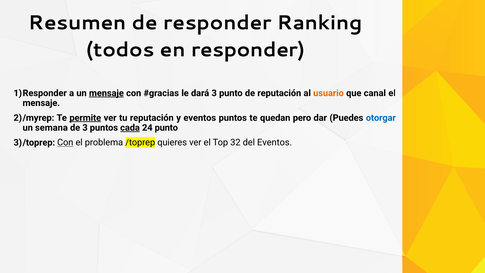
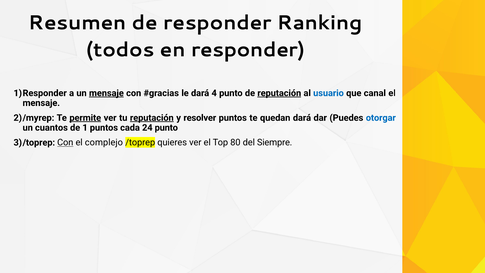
dará 3: 3 -> 4 (214, 93)
reputación underline: none -> present (279, 93)
usuario colour: orange -> blue (328, 93)
reputación underline: none -> present (152, 118)
y eventos: eventos -> resolver (200, 118)
quedan pero: pero -> dará (302, 118)
semana: semana -> cuantos (51, 128)
de 3: 3 -> 1 (85, 128)
cada underline: present -> none (130, 128)
problema: problema -> complejo (104, 142)
32: 32 -> 80 (235, 142)
del Eventos: Eventos -> Siempre (275, 142)
